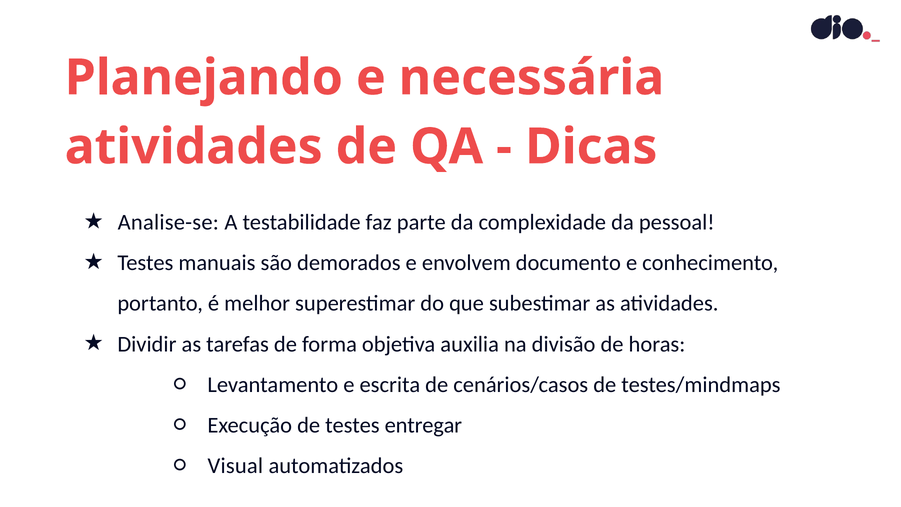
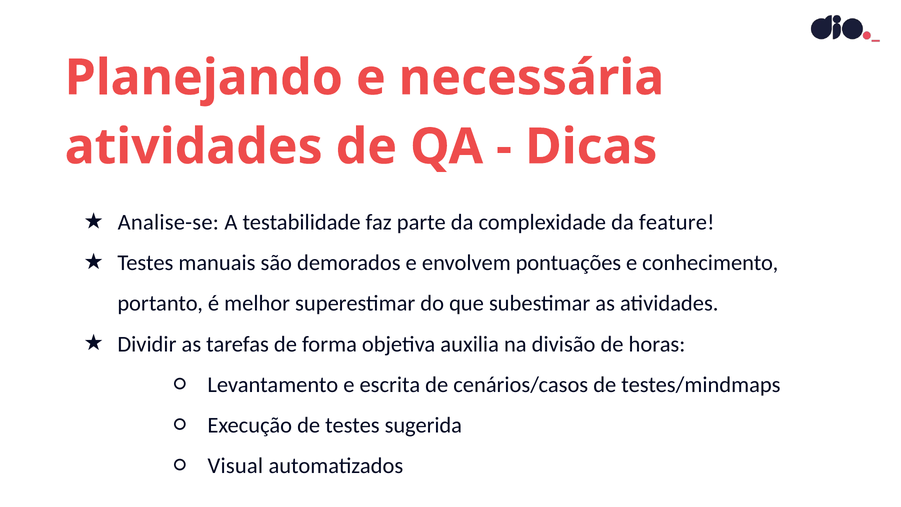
pessoal: pessoal -> feature (677, 222)
documento: documento -> pontuações (568, 263)
entregar: entregar -> sugerida (423, 425)
